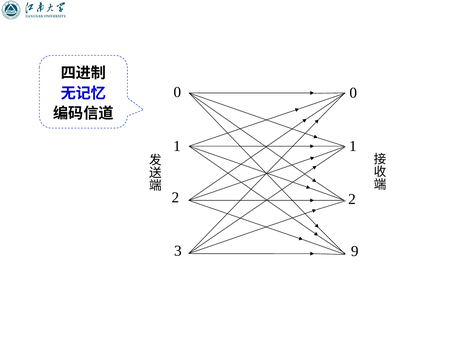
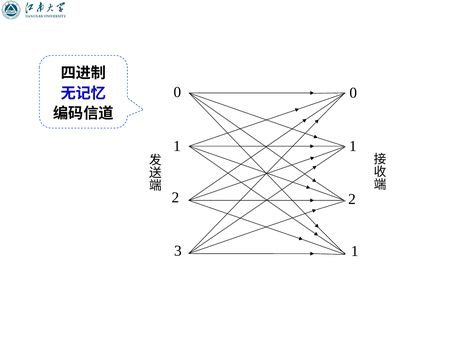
3 9: 9 -> 1 (355, 251)
